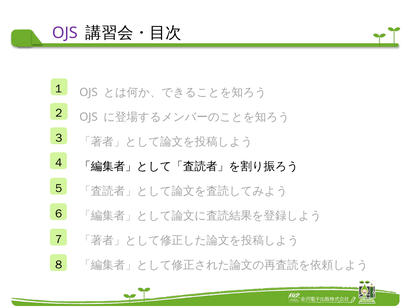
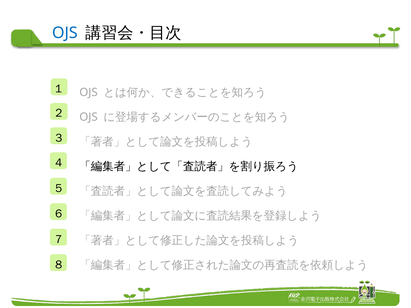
OJS colour: purple -> blue (65, 33)
